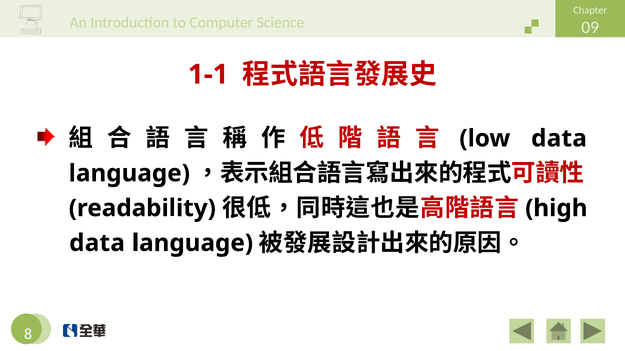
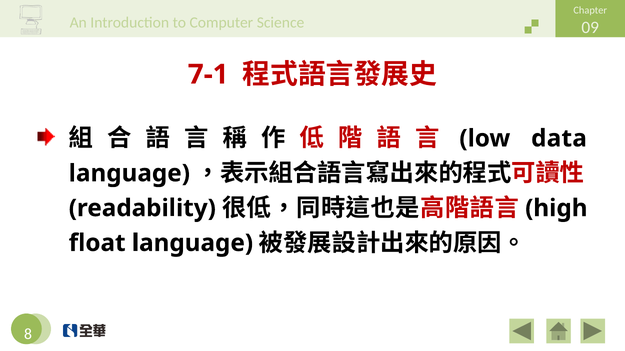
1-1: 1-1 -> 7-1 (208, 75)
data: data -> float (97, 243)
